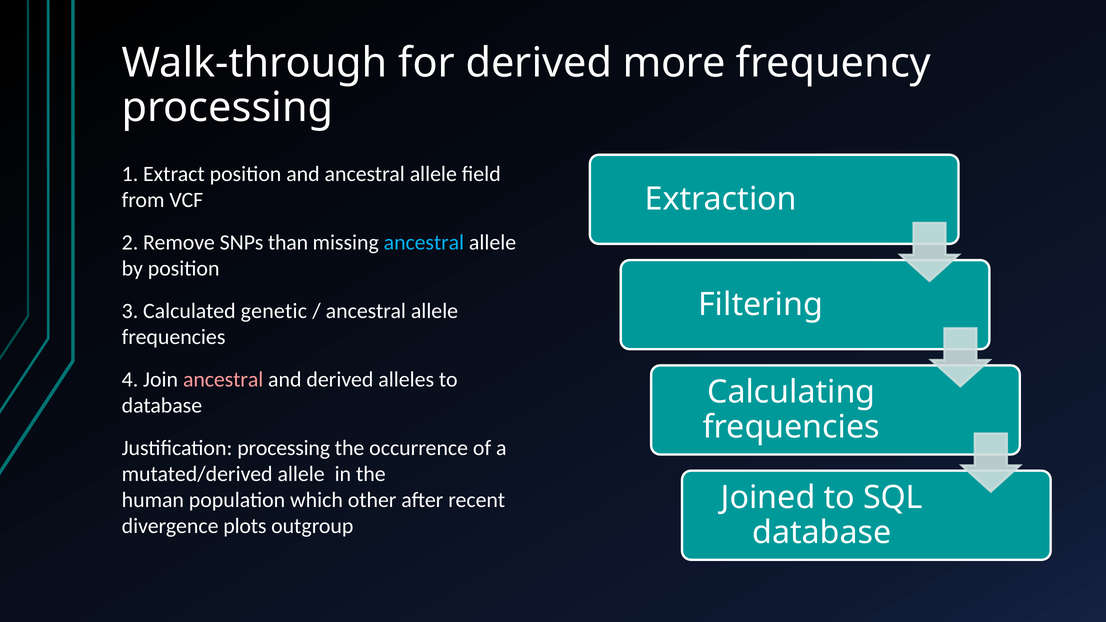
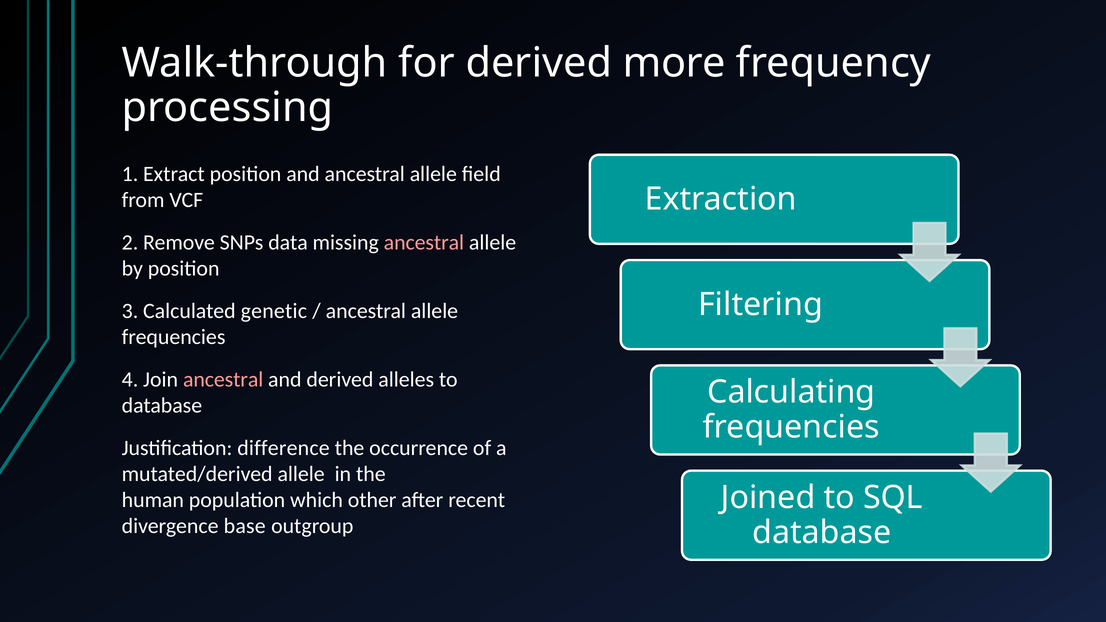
than: than -> data (288, 243)
ancestral colour: light blue -> pink (424, 243)
Justification processing: processing -> difference (283, 448)
plots: plots -> base (245, 526)
